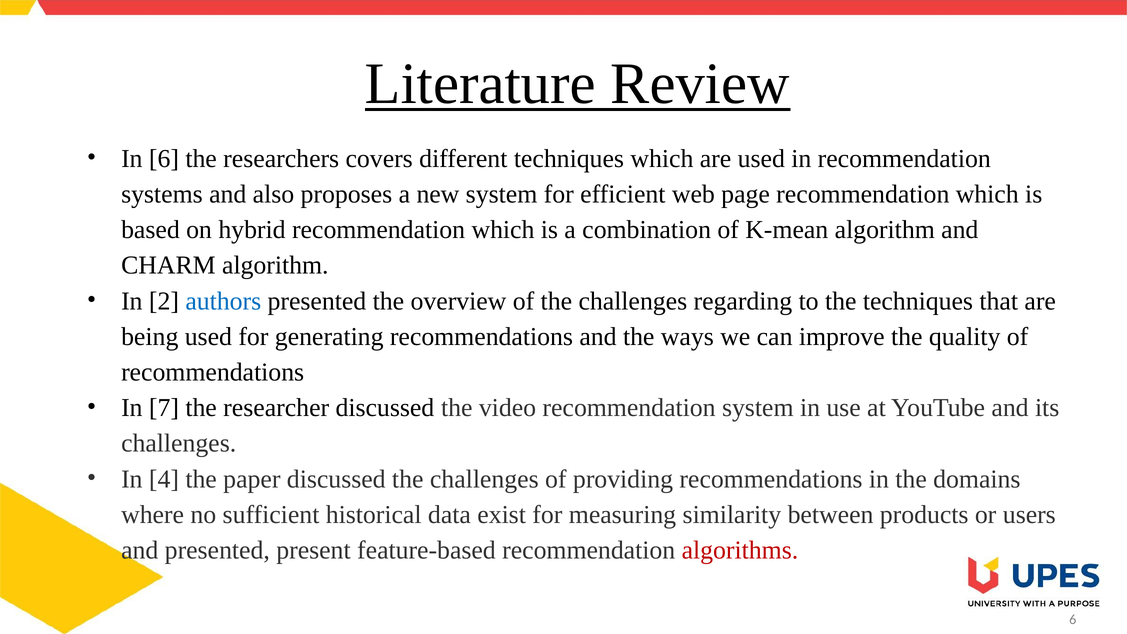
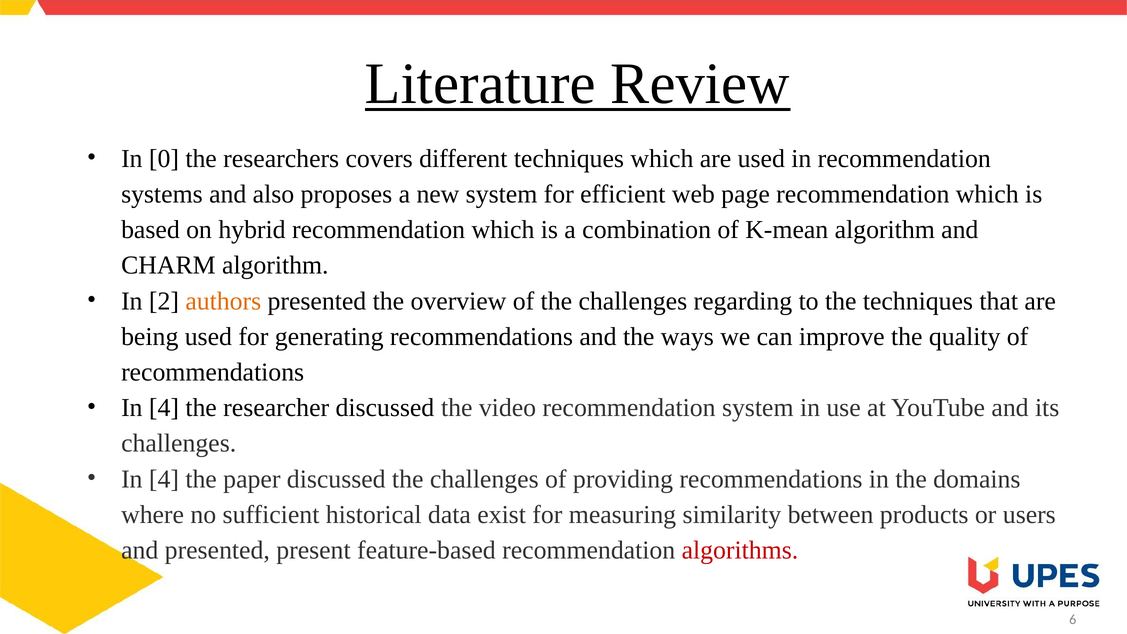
In 6: 6 -> 0 (164, 159)
authors colour: blue -> orange (223, 301)
7: 7 -> 4 (164, 408)
